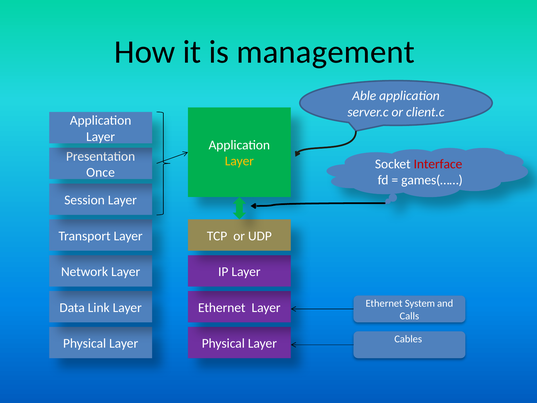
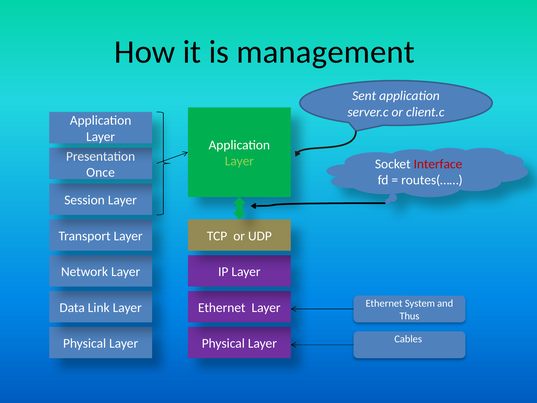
Able: Able -> Sent (364, 96)
Layer colour: yellow -> light green (239, 161)
games(……: games(…… -> routes(…… (432, 180)
Calls: Calls -> Thus (409, 316)
